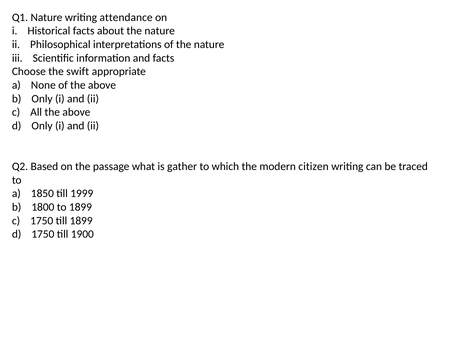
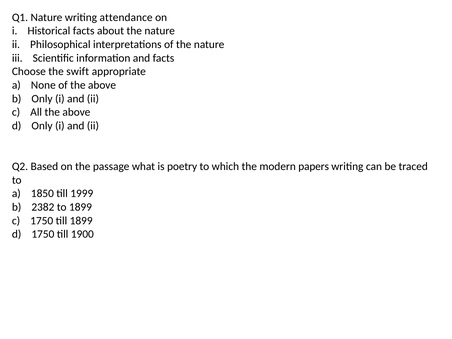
gather: gather -> poetry (182, 166)
citizen: citizen -> papers (314, 166)
1800: 1800 -> 2382 (43, 207)
